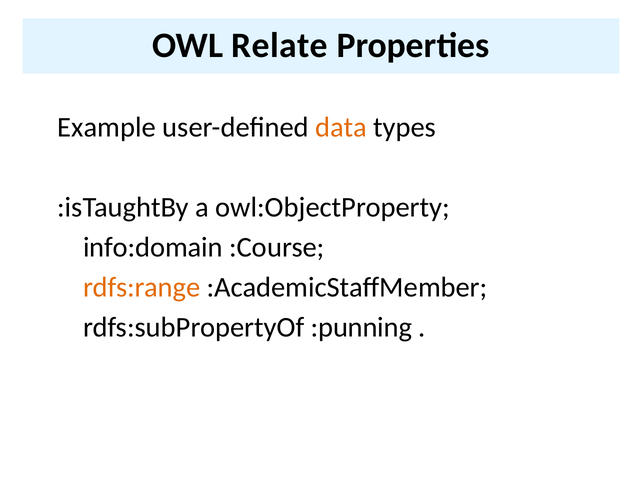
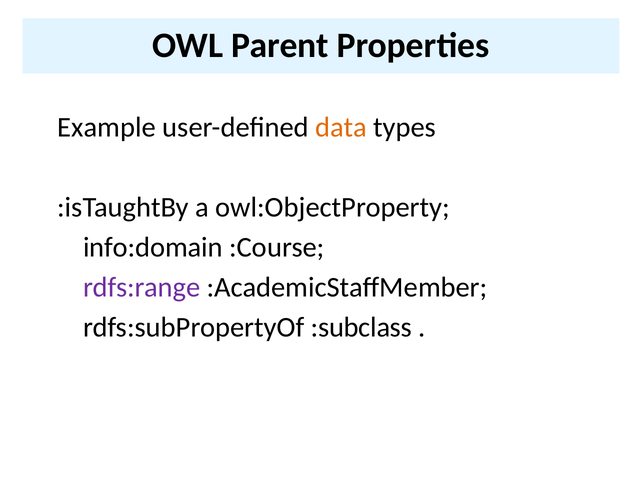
Relate: Relate -> Parent (280, 46)
rdfs:range colour: orange -> purple (142, 287)
:punning: :punning -> :subclass (361, 327)
